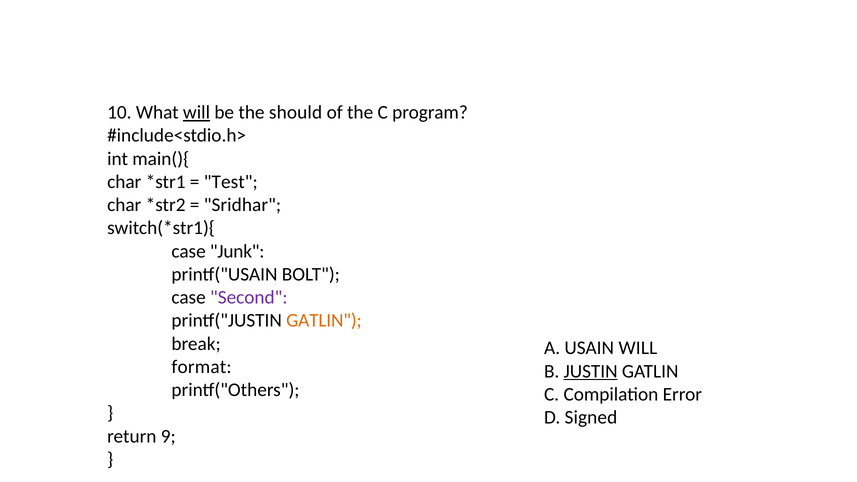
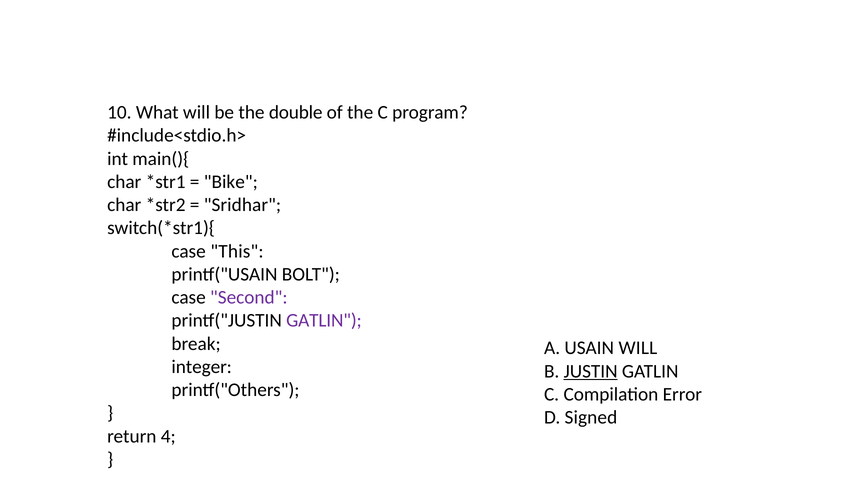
will underline: present -> none (197, 112)
should: should -> double (296, 112)
Test: Test -> Bike (231, 182)
Junk: Junk -> This (237, 251)
GATLIN colour: orange -> purple (324, 321)
format: format -> integer (202, 367)
9: 9 -> 4 (168, 436)
